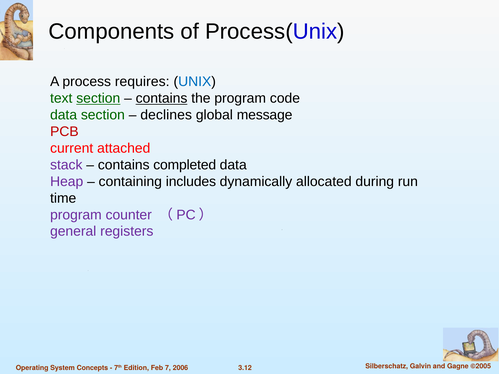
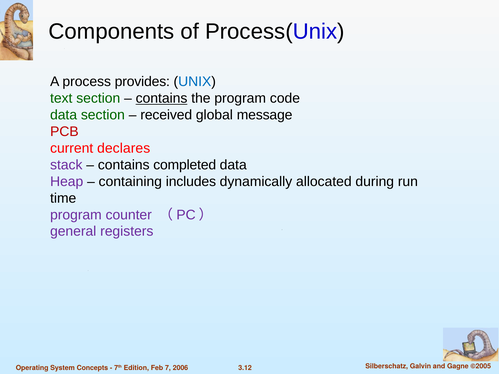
requires: requires -> provides (142, 82)
section underline: present -> none (98, 98)
declines: declines -> received (166, 115)
attached: attached -> declares (124, 148)
